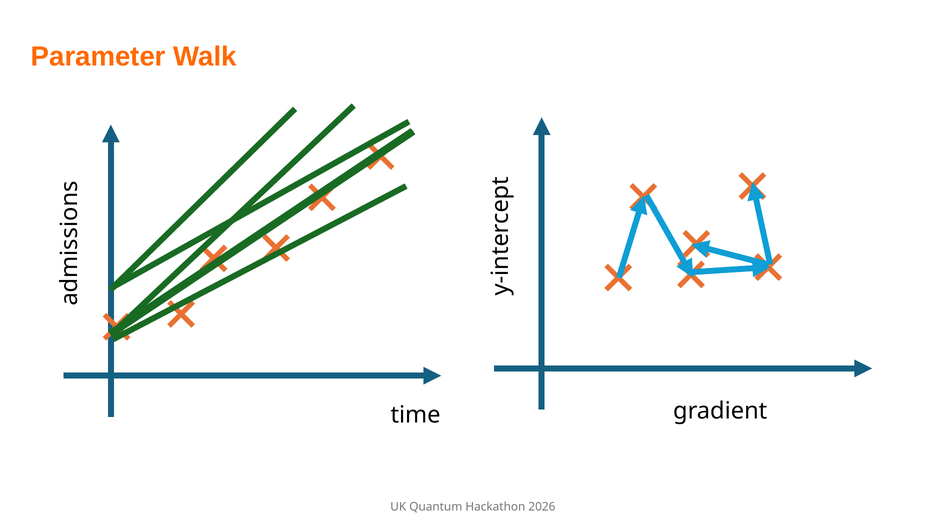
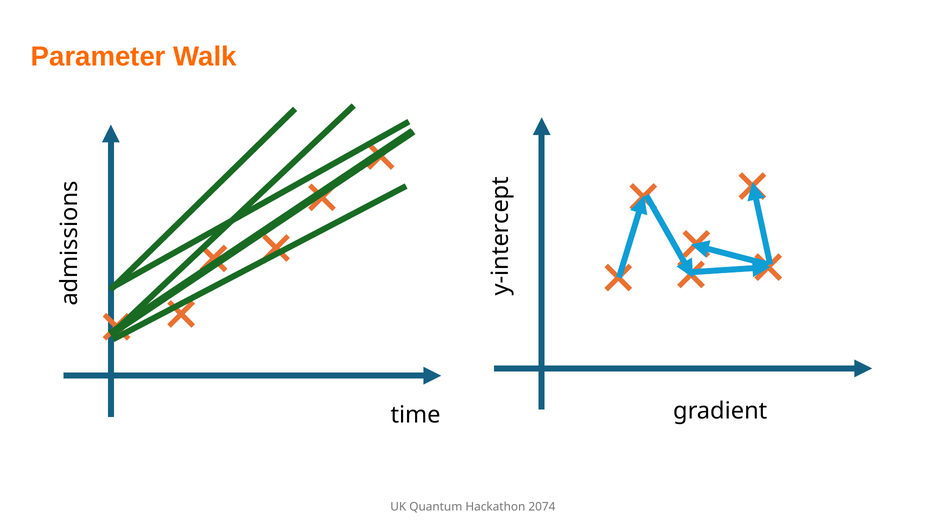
2026: 2026 -> 2074 (542, 507)
